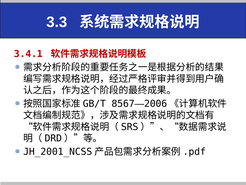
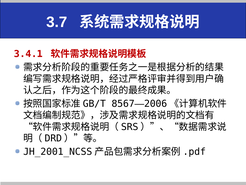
3.3: 3.3 -> 3.7 (57, 22)
